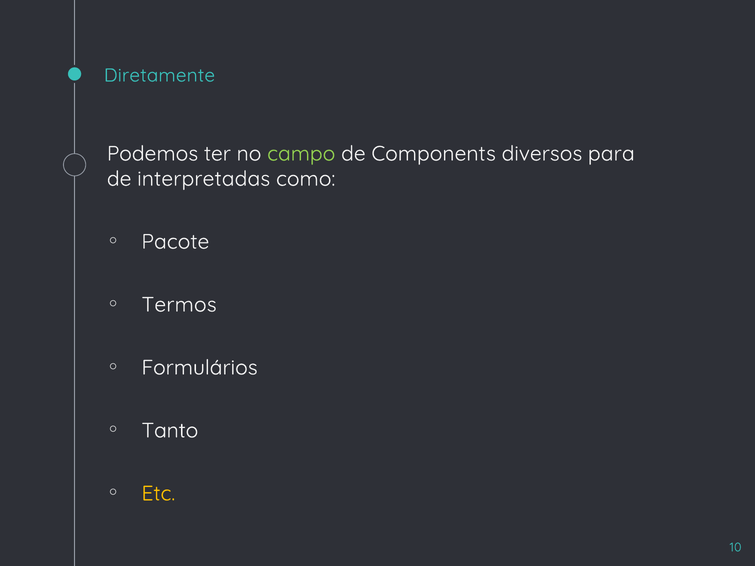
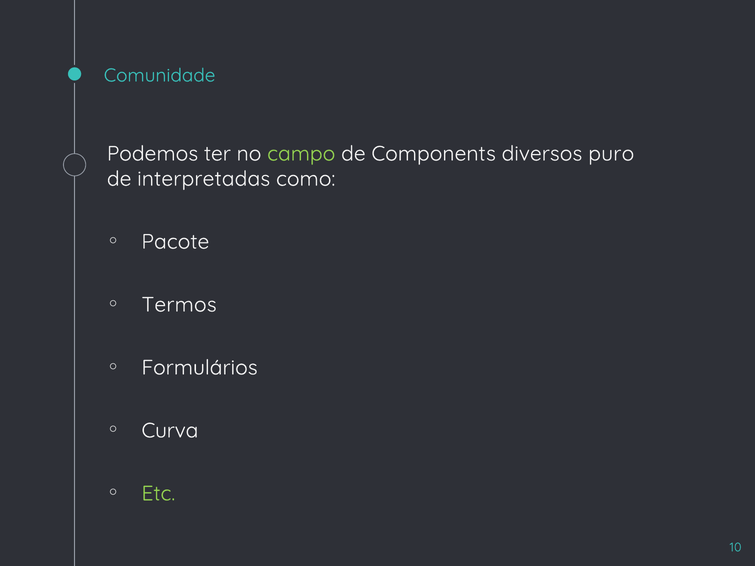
Diretamente: Diretamente -> Comunidade (160, 75)
para: para -> puro (611, 154)
Tanto: Tanto -> Curva (170, 431)
Etc colour: yellow -> light green (158, 494)
